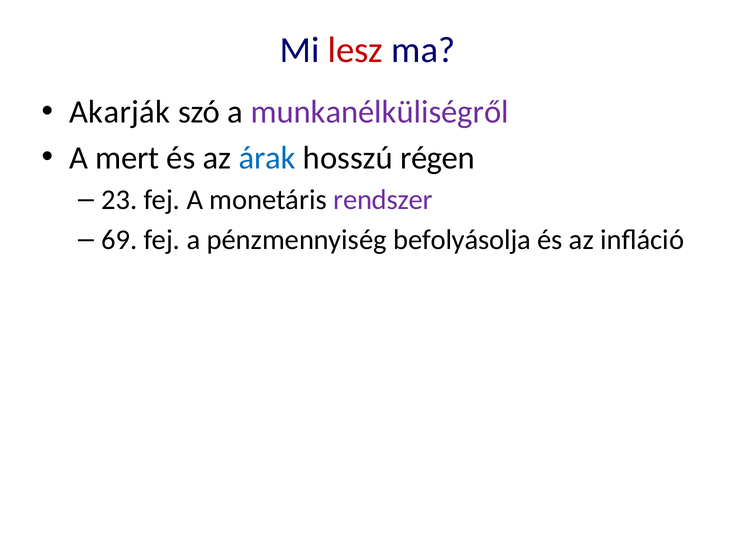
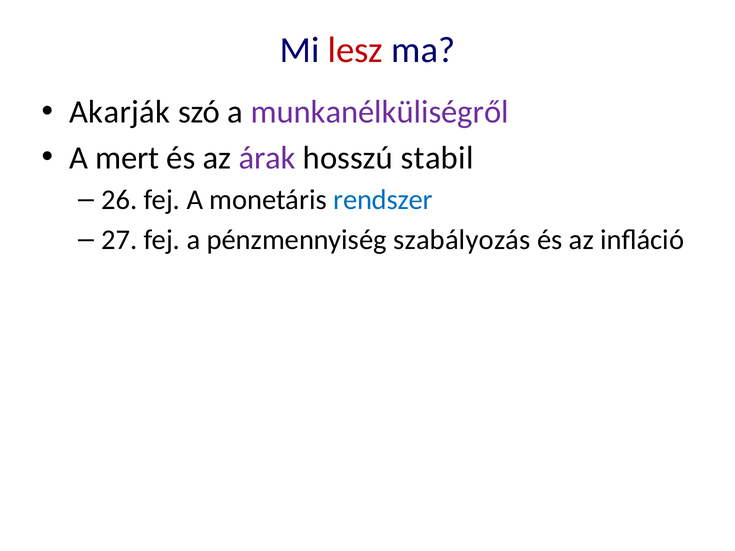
árak colour: blue -> purple (267, 158)
régen: régen -> stabil (437, 158)
23: 23 -> 26 (119, 200)
rendszer colour: purple -> blue (383, 200)
69: 69 -> 27 (119, 240)
befolyásolja: befolyásolja -> szabályozás (462, 240)
